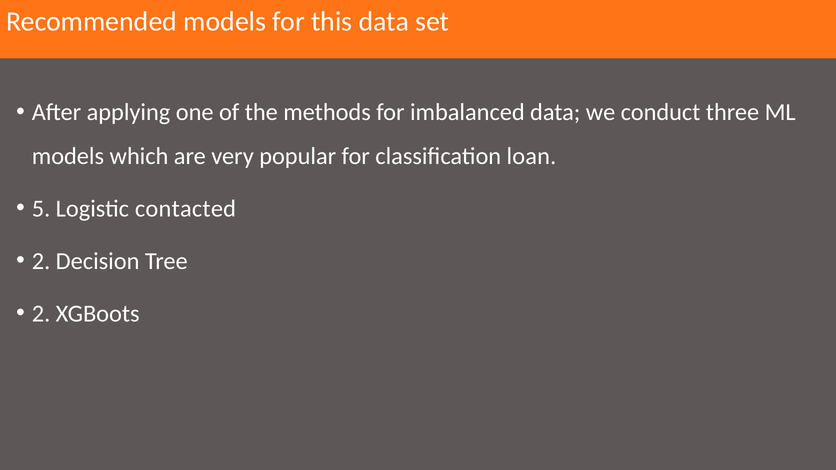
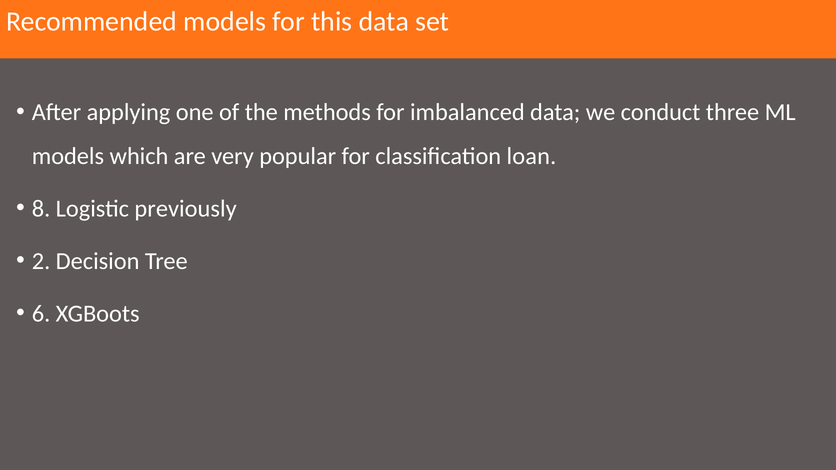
5: 5 -> 8 (41, 209)
contacted: contacted -> previously (186, 209)
2: 2 -> 6 (41, 314)
